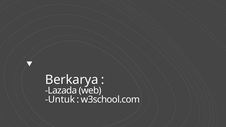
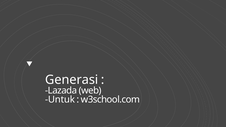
Berkarya: Berkarya -> Generasi (72, 80)
